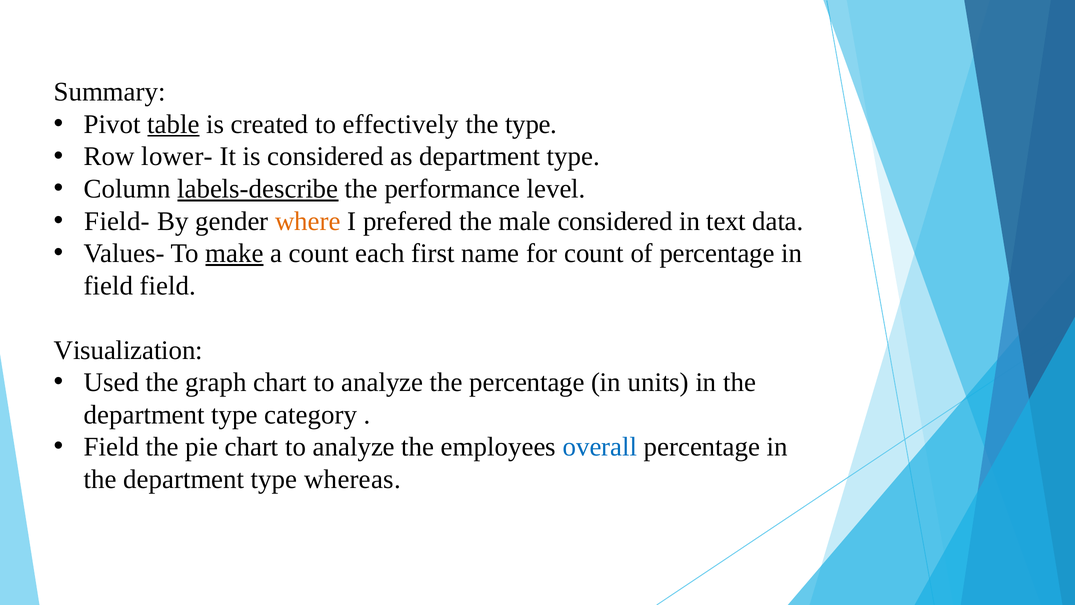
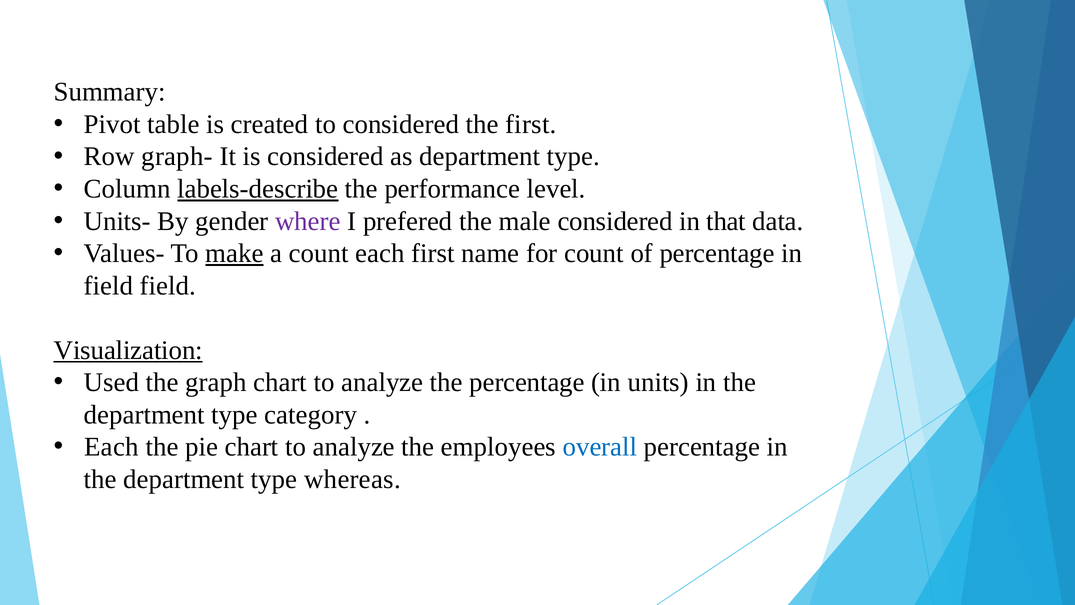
table underline: present -> none (173, 124)
to effectively: effectively -> considered (401, 124)
the type: type -> first (531, 124)
lower-: lower- -> graph- (177, 157)
Field-: Field- -> Units- (117, 221)
where colour: orange -> purple (308, 221)
text: text -> that (726, 221)
Visualization underline: none -> present (128, 350)
Field: Field -> Each (111, 447)
